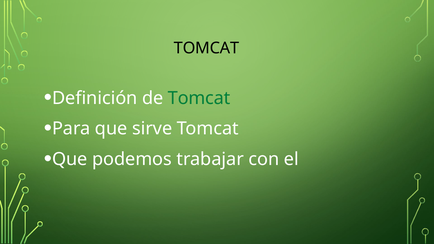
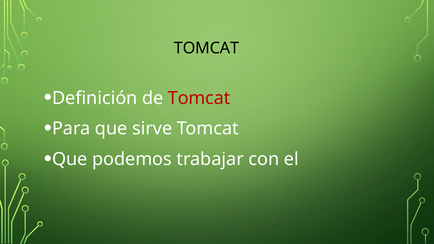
Tomcat colour: green -> red (199, 98)
